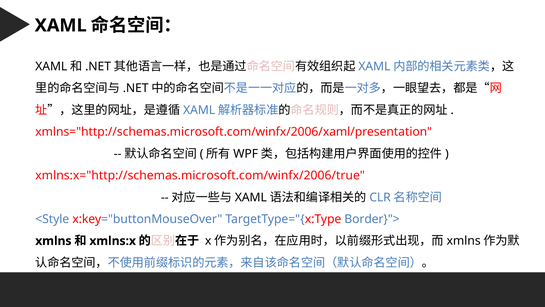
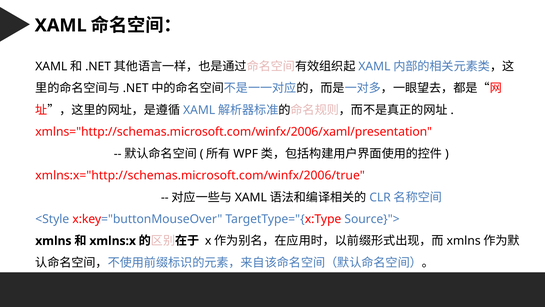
Border}">: Border}"> -> Source}"> (372, 219)
